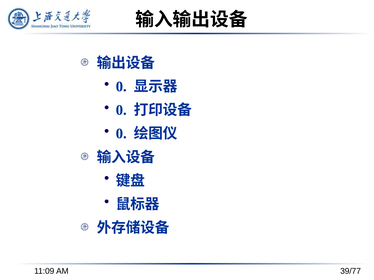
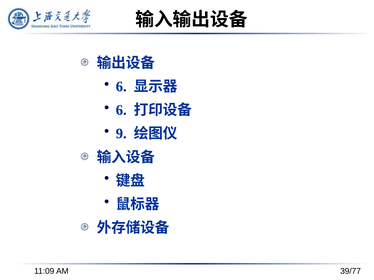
0: 0 -> 6 (121, 87)
0: 0 -> 6 (121, 110)
0: 0 -> 9 (121, 134)
